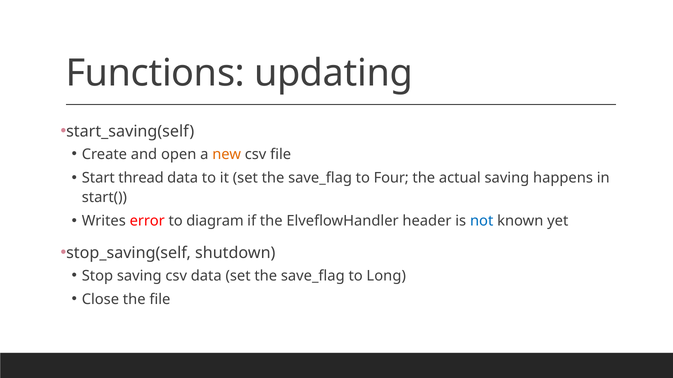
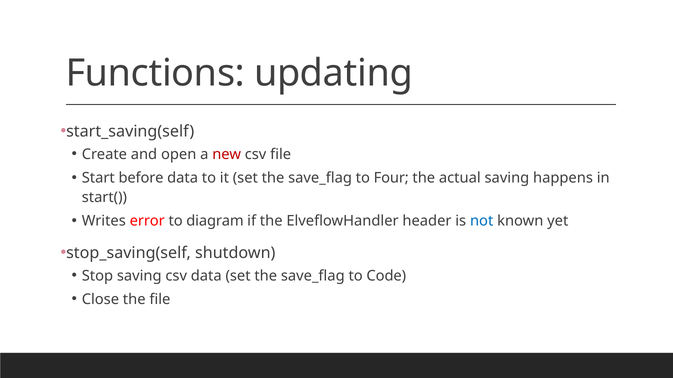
new colour: orange -> red (227, 155)
thread: thread -> before (141, 178)
Long: Long -> Code (386, 276)
